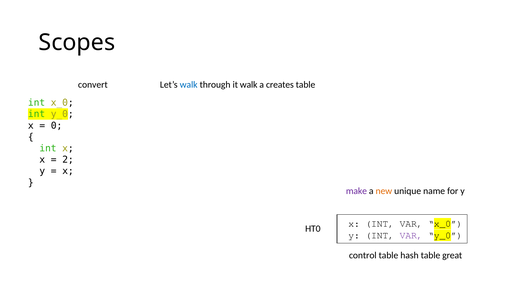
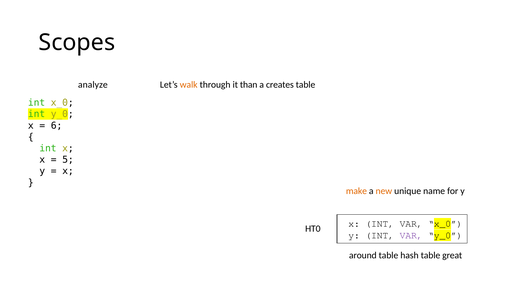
convert: convert -> analyze (93, 85)
walk colour: blue -> orange (189, 85)
it walk: walk -> than (249, 85)
0: 0 -> 6 (57, 126)
2: 2 -> 5 (68, 160)
make colour: purple -> orange (356, 191)
control: control -> around (363, 256)
